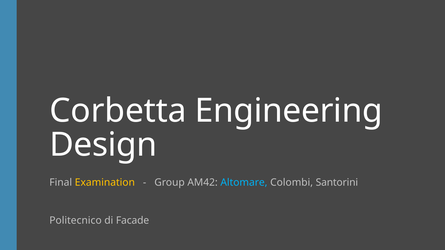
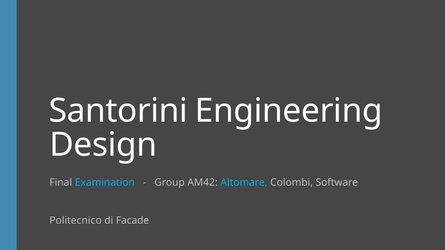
Corbetta: Corbetta -> Santorini (118, 111)
Examination colour: yellow -> light blue (105, 183)
Santorini: Santorini -> Software (337, 183)
